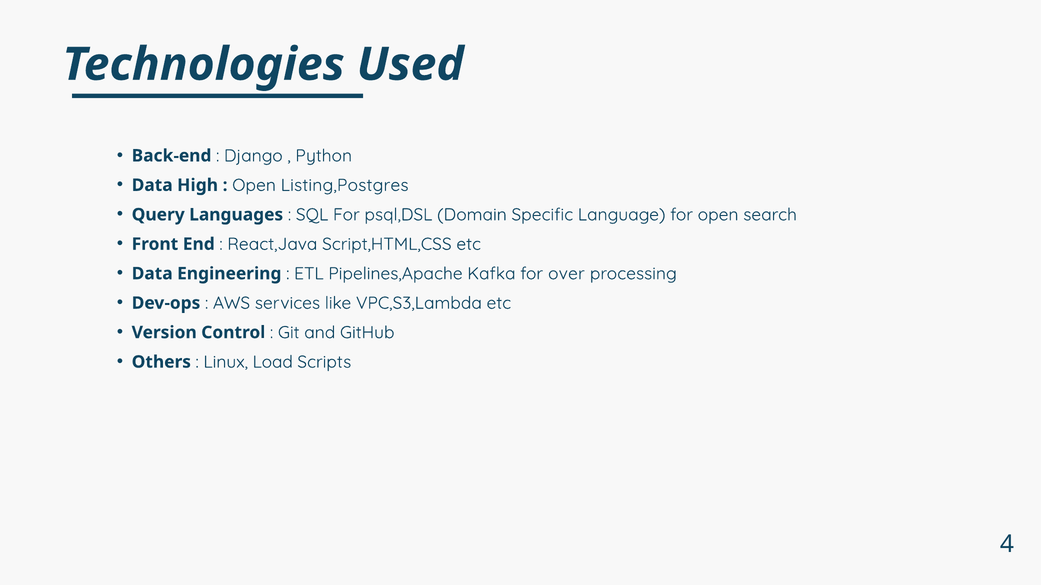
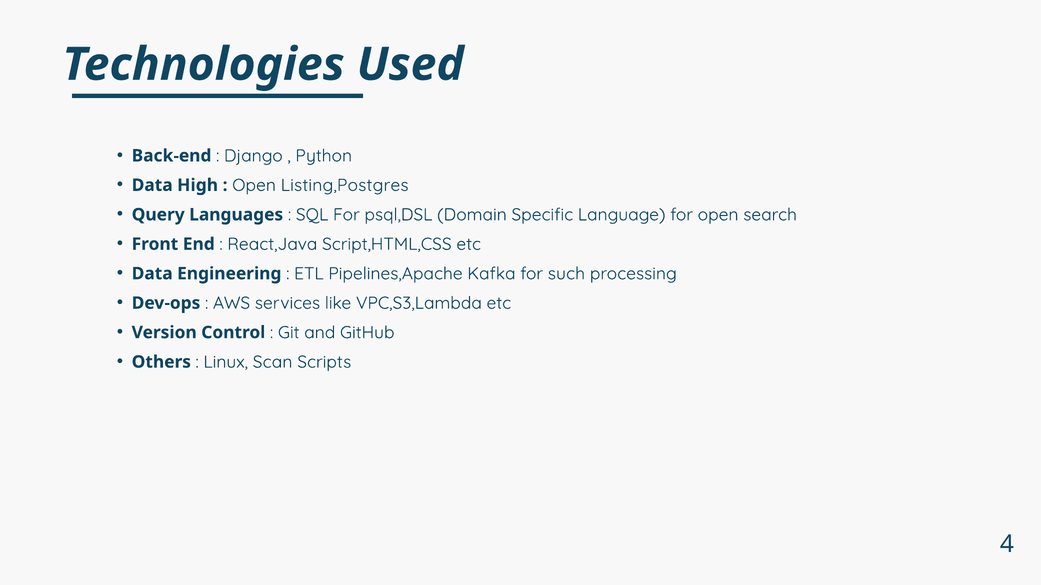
over: over -> such (566, 274)
Load: Load -> Scan (273, 362)
